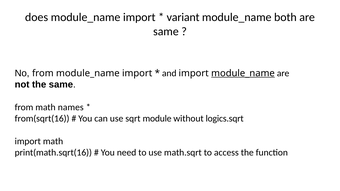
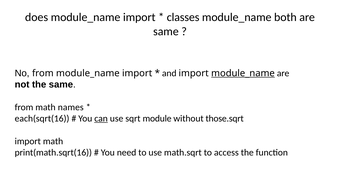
variant: variant -> classes (183, 17)
from(sqrt(16: from(sqrt(16 -> each(sqrt(16 (42, 119)
can underline: none -> present (101, 119)
logics.sqrt: logics.sqrt -> those.sqrt (225, 119)
